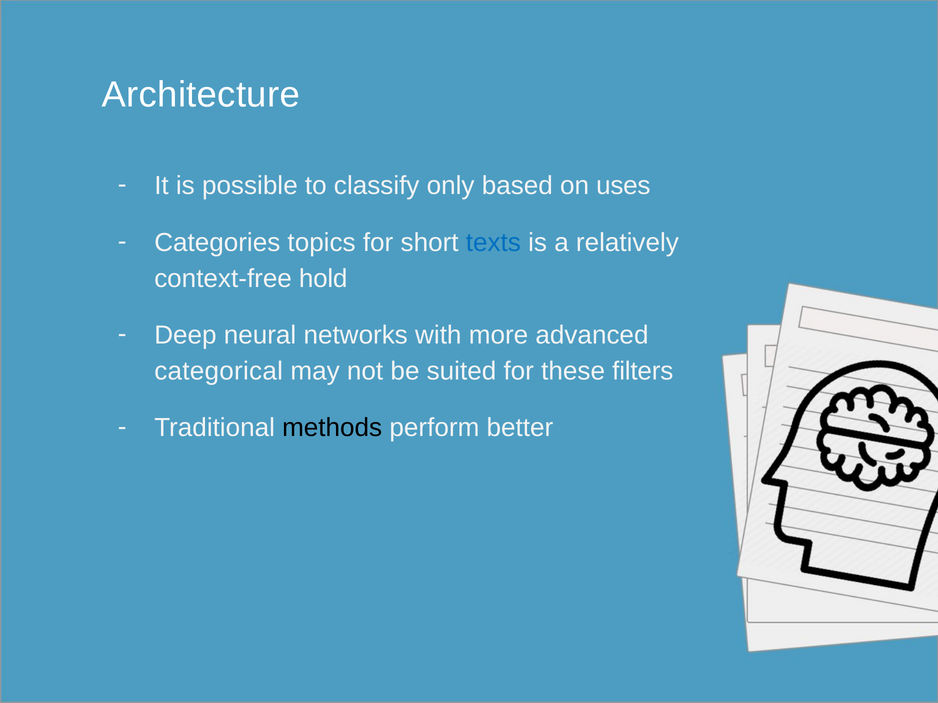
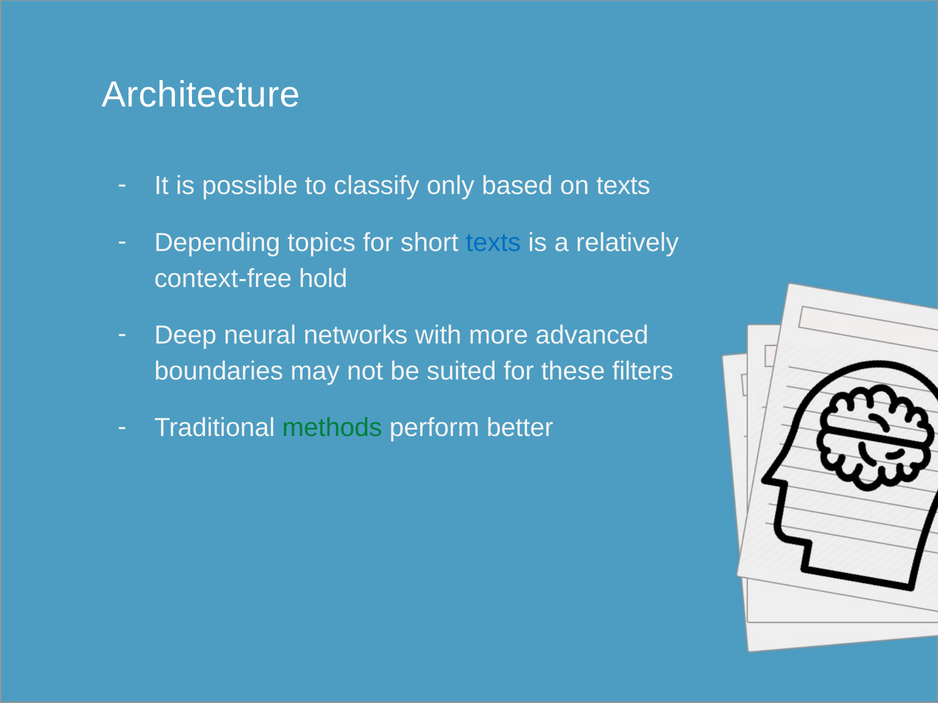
on uses: uses -> texts (623, 186)
Categories: Categories -> Depending (217, 243)
categorical: categorical -> boundaries (219, 371)
methods colour: black -> green (332, 428)
